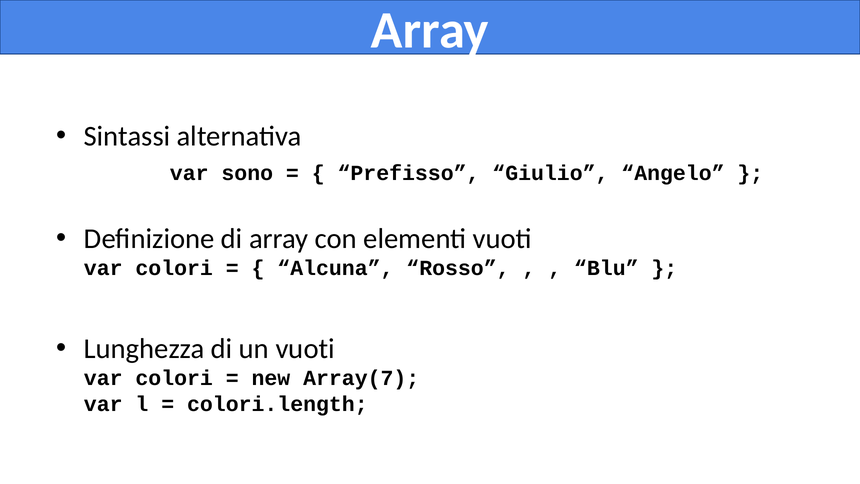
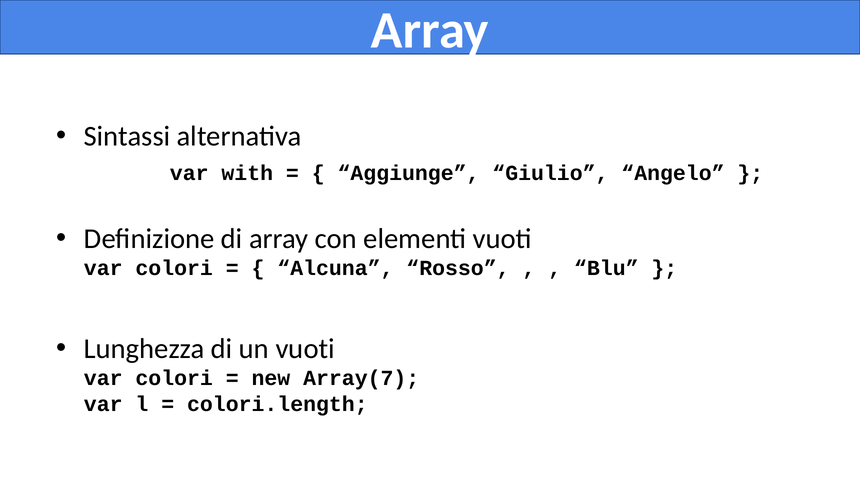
sono: sono -> with (247, 173)
Prefisso: Prefisso -> Aggiunge (409, 173)
